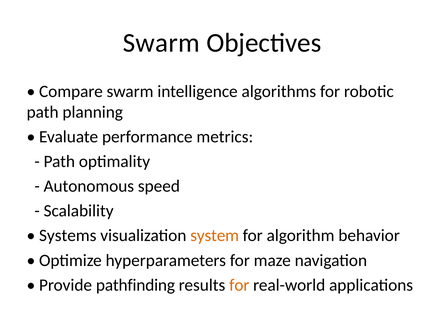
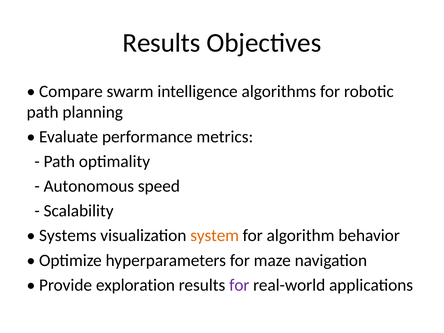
Swarm: Swarm -> Results (161, 43)
pathfinding: pathfinding -> exploration (135, 285)
for colour: orange -> purple (239, 285)
